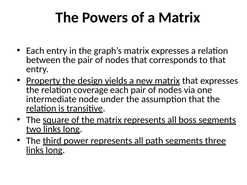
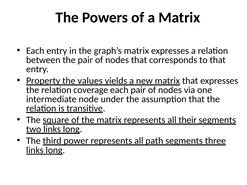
design: design -> values (90, 81)
boss: boss -> their (188, 120)
